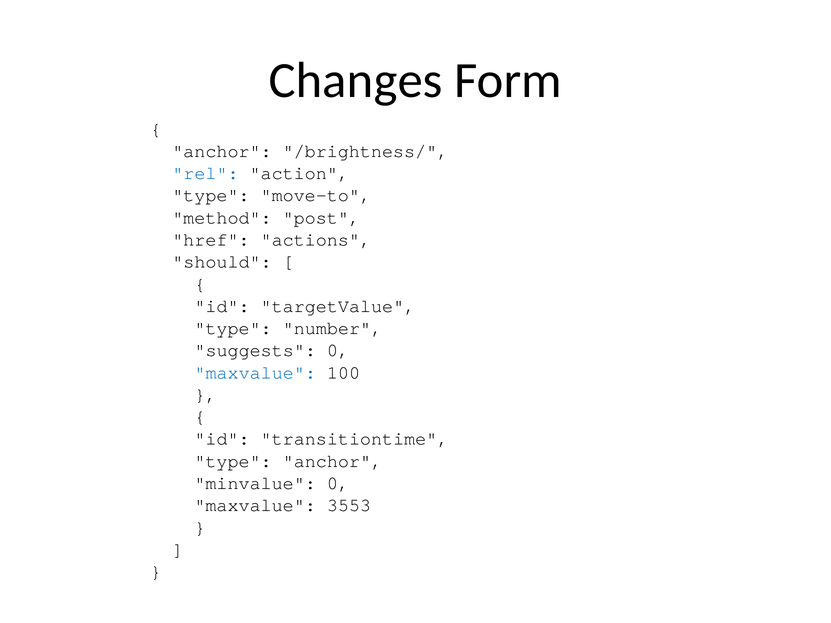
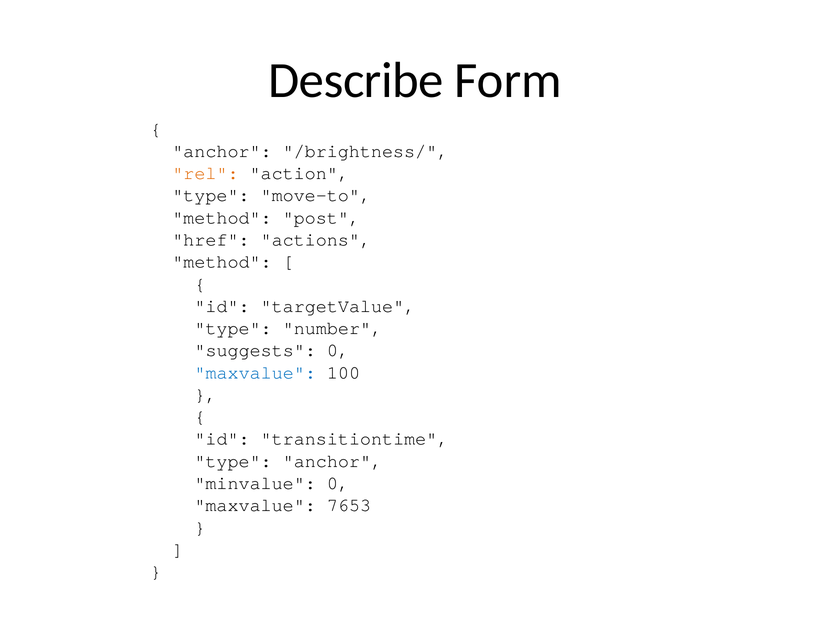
Changes: Changes -> Describe (356, 80)
rel colour: blue -> orange (205, 173)
should: should -> method (222, 262)
3553: 3553 -> 7653 (349, 506)
